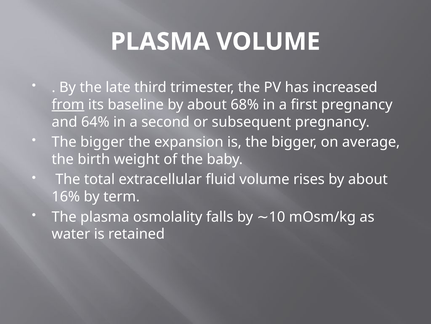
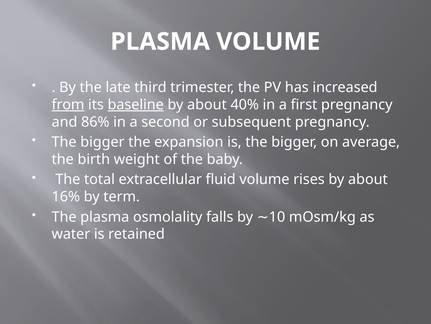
baseline underline: none -> present (136, 104)
68%: 68% -> 40% (245, 104)
64%: 64% -> 86% (95, 122)
